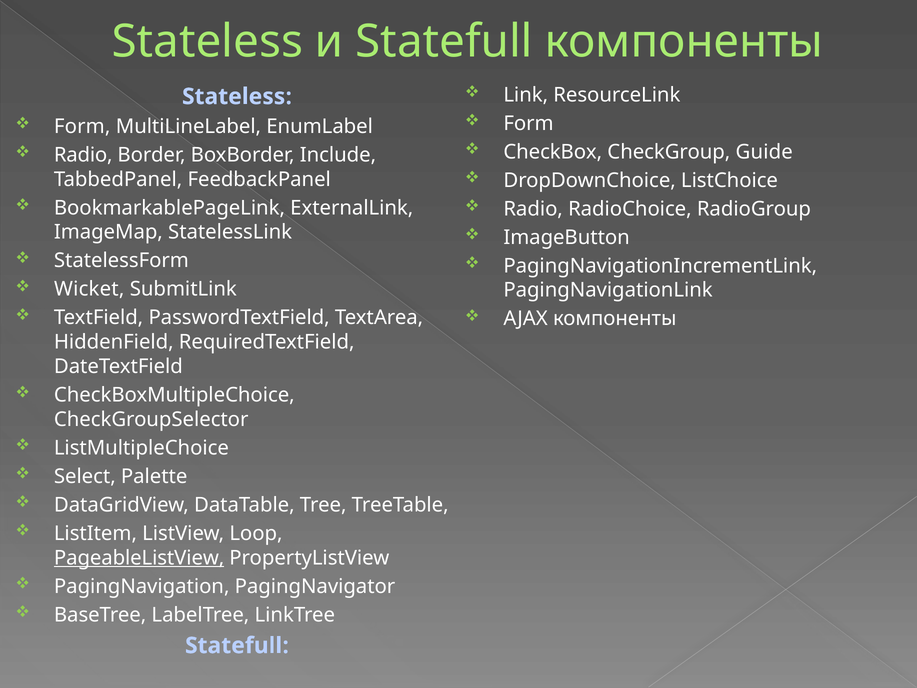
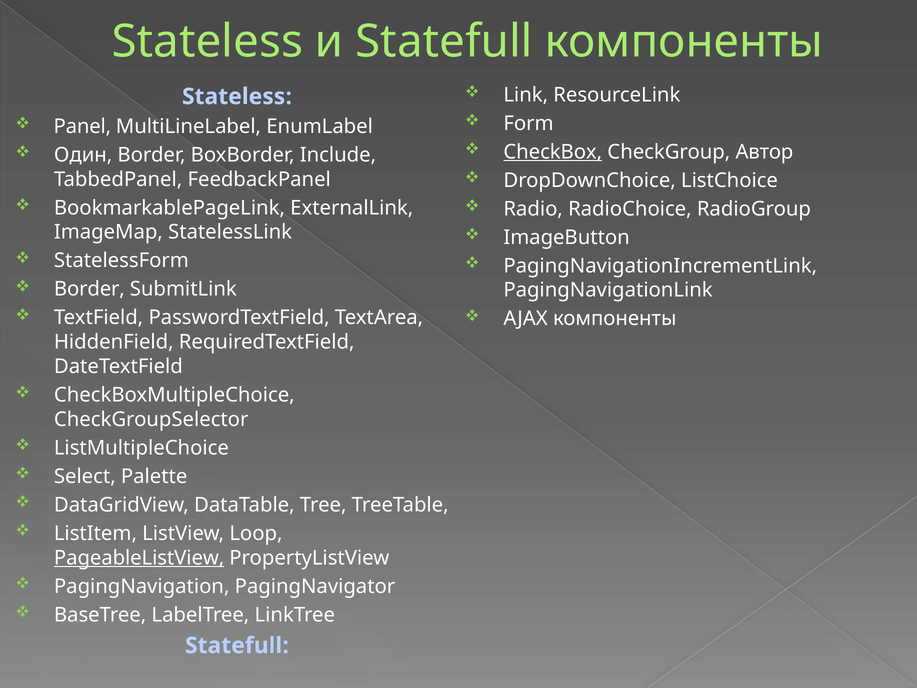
Form: Form -> Panel (82, 126)
CheckBox underline: none -> present (553, 152)
Guide: Guide -> Автор (764, 152)
Radio: Radio -> Один (83, 155)
Wicket: Wicket -> Border (89, 289)
